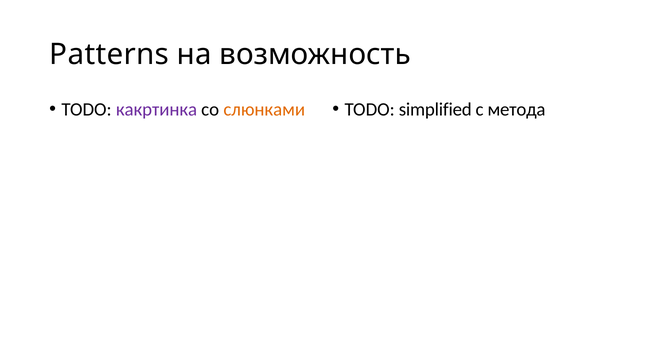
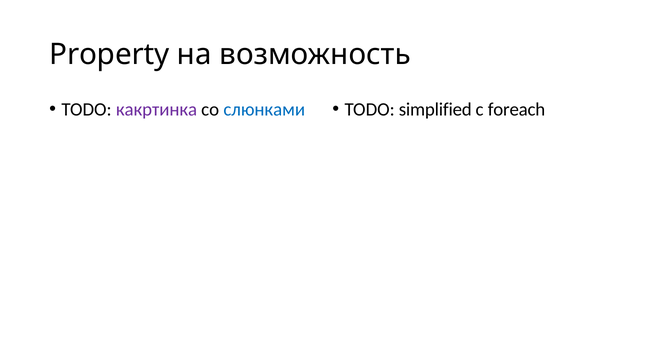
Patterns: Patterns -> Property (109, 54)
слюнками colour: orange -> blue (264, 109)
метода: метода -> foreach (517, 109)
